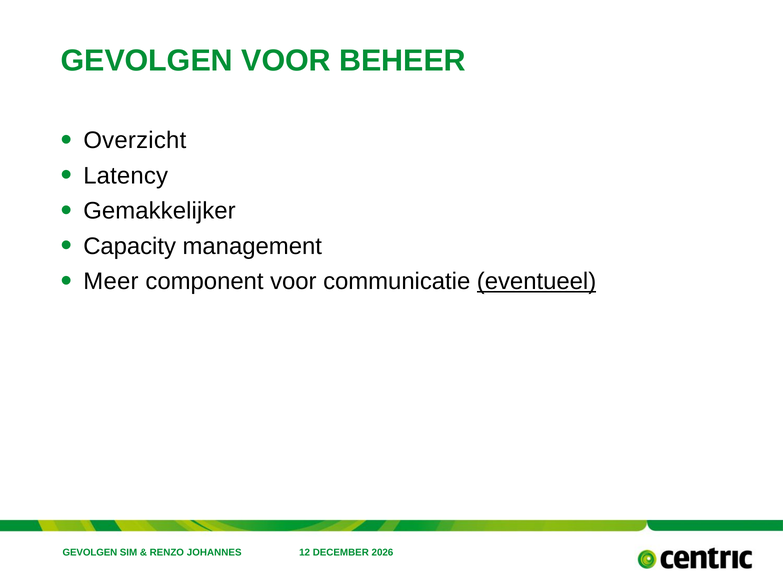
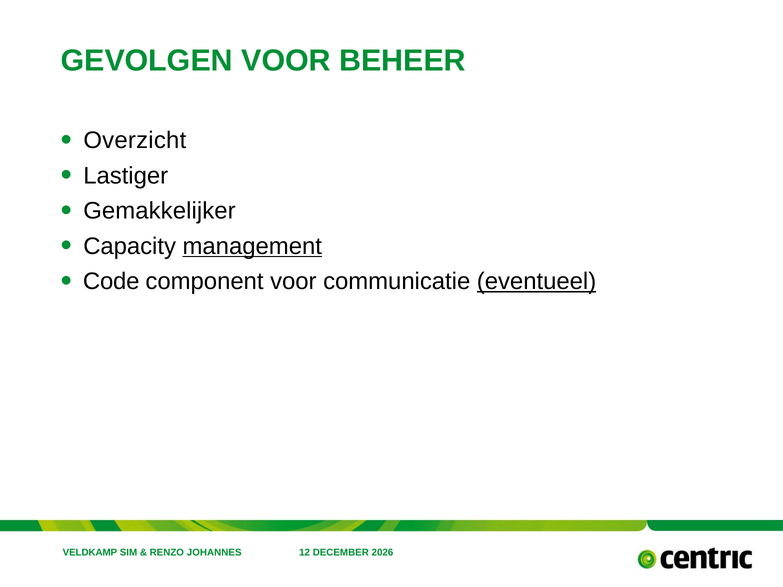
Latency: Latency -> Lastiger (126, 176)
management underline: none -> present (252, 246)
Meer: Meer -> Code (111, 282)
GEVOLGEN: GEVOLGEN -> VELDKAMP (90, 553)
